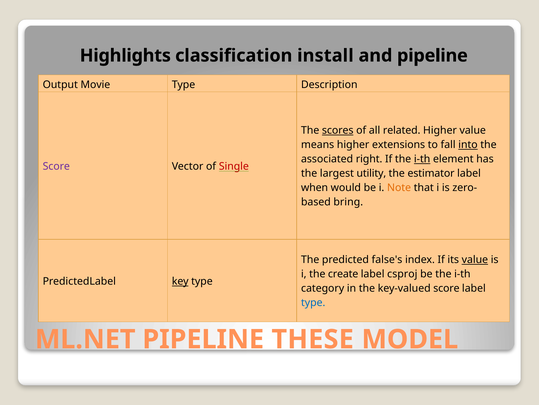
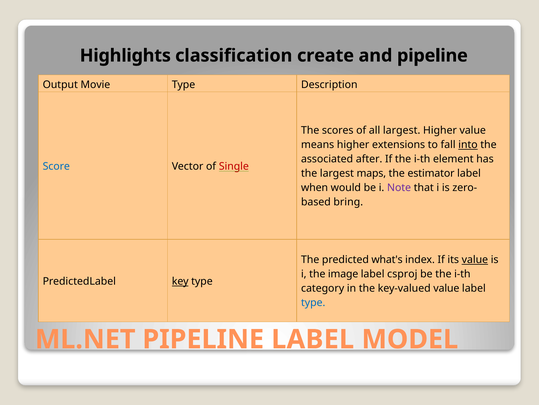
install: install -> create (326, 56)
scores underline: present -> none (338, 130)
all related: related -> largest (402, 130)
right: right -> after (369, 159)
i-th underline: present -> none (422, 159)
Score colour: purple -> blue (56, 166)
utility: utility -> maps (371, 173)
Note colour: orange -> purple (399, 187)
false's: false's -> what's (387, 259)
create: create -> image (343, 274)
key-valued score: score -> value (446, 288)
PIPELINE THESE: THESE -> LABEL (313, 339)
